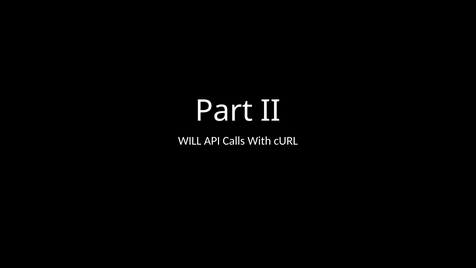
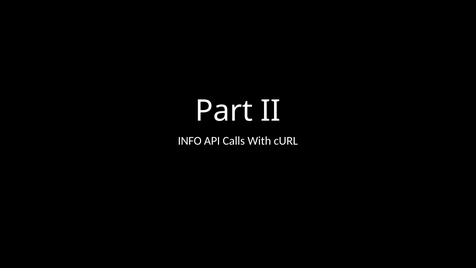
WILL: WILL -> INFO (190, 141)
